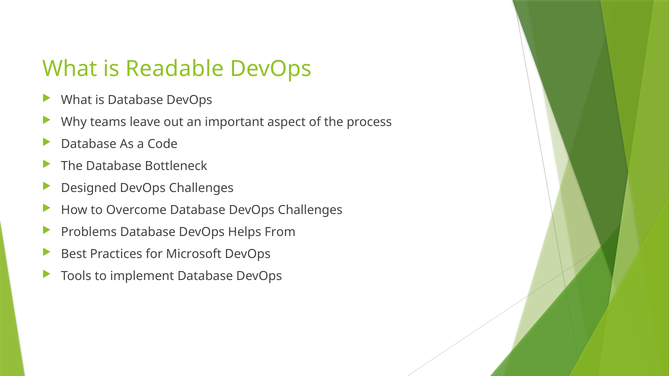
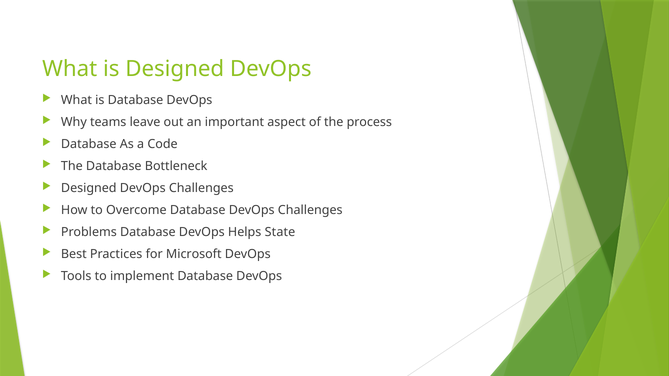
is Readable: Readable -> Designed (175, 69)
From: From -> State (280, 232)
